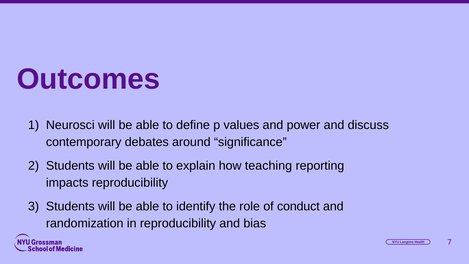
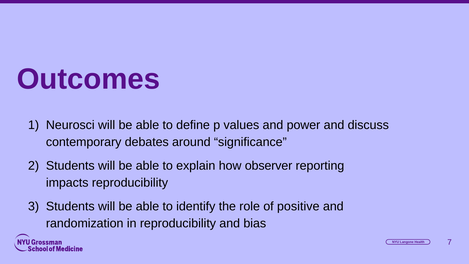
teaching: teaching -> observer (269, 166)
conduct: conduct -> positive (298, 206)
